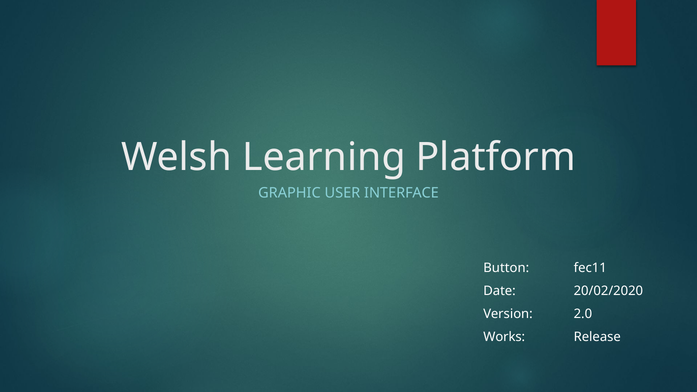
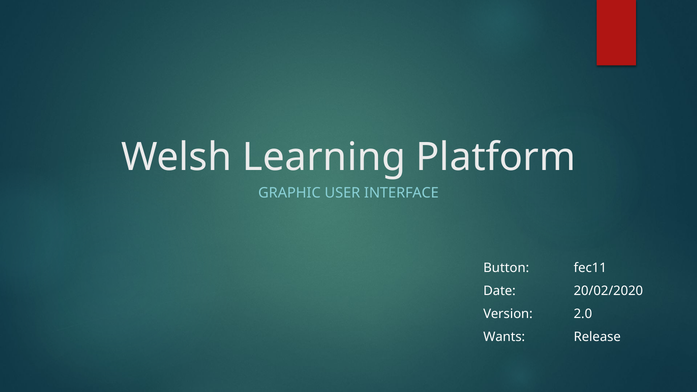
Works: Works -> Wants (504, 337)
